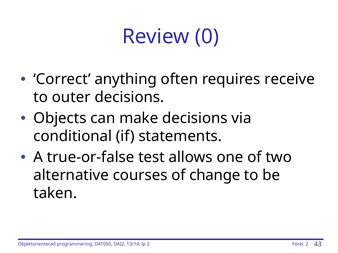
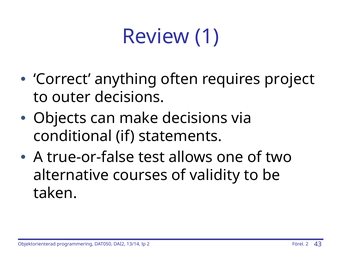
0: 0 -> 1 (207, 37)
receive: receive -> project (290, 79)
change: change -> validity (215, 176)
